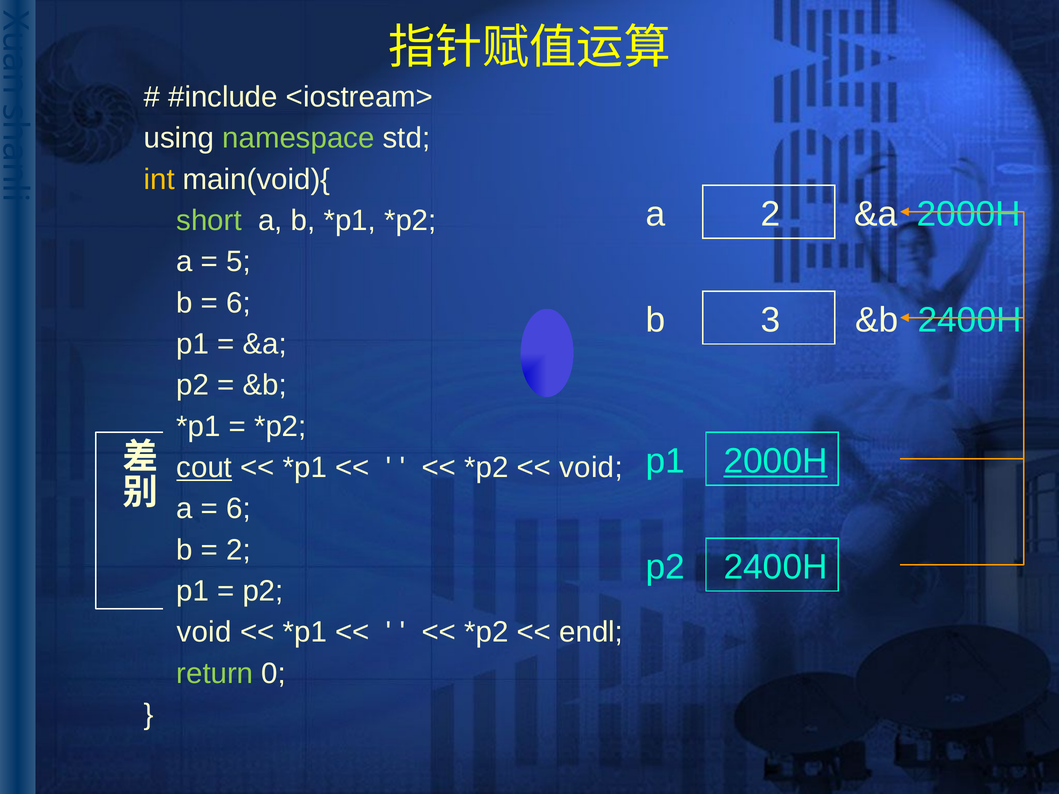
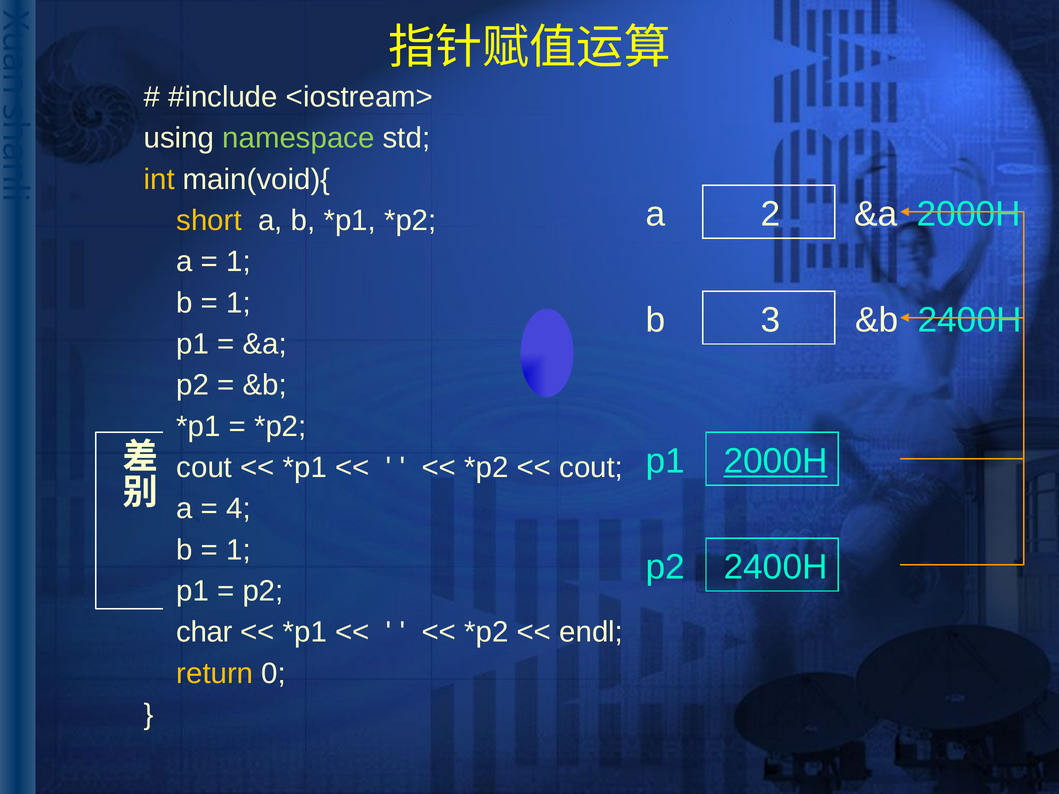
short colour: light green -> yellow (209, 221)
5: 5 -> 1 (239, 262)
6: 6 -> 1 (239, 303)
cout underline: present -> none (204, 468)
void: void -> cout (591, 468)
6: 6 -> 4 (239, 509)
2: 2 -> 1 (239, 550)
void: void -> char (204, 632)
return colour: light green -> yellow (215, 674)
